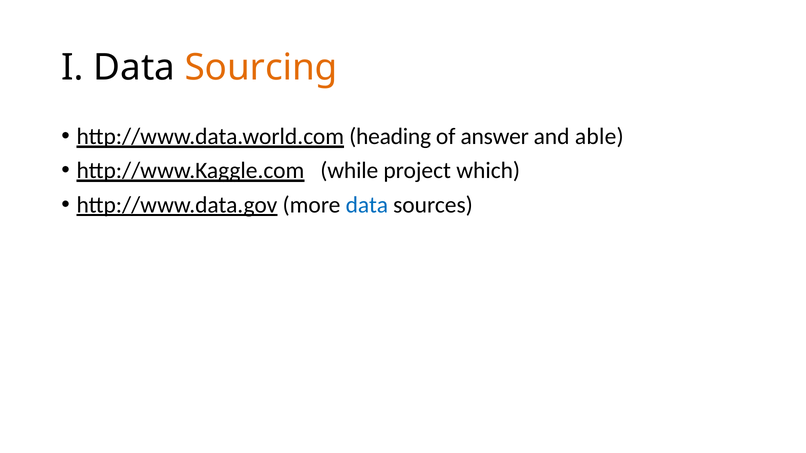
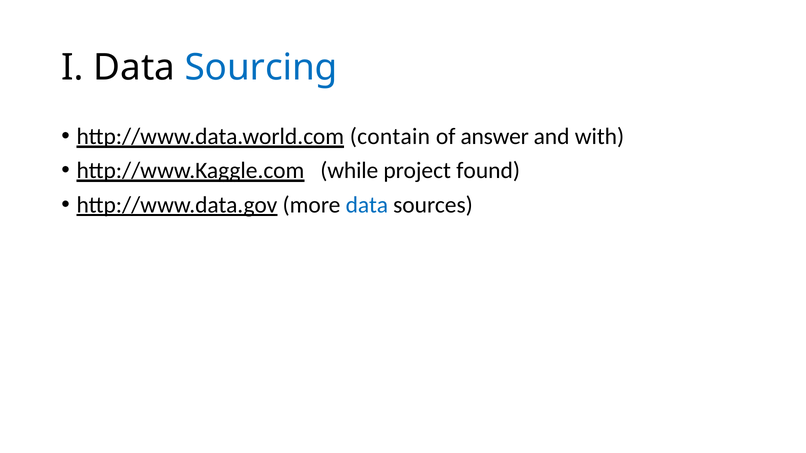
Sourcing colour: orange -> blue (261, 68)
heading: heading -> contain (390, 137)
able: able -> with (599, 137)
which: which -> found (488, 171)
